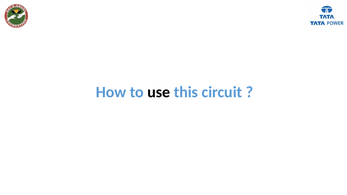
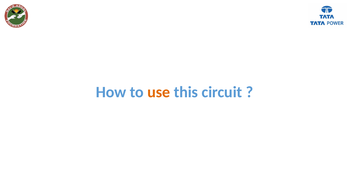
use colour: black -> orange (159, 92)
